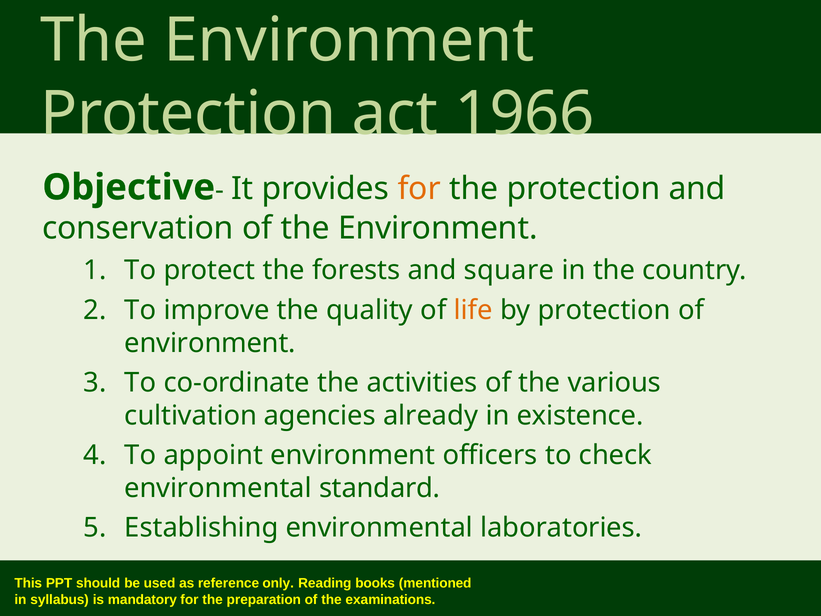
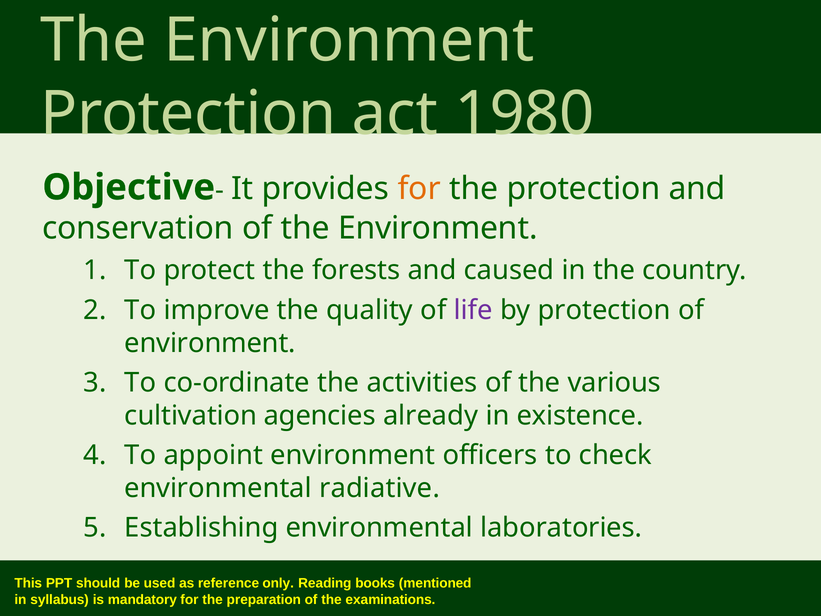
1966: 1966 -> 1980 (525, 114)
square: square -> caused (509, 270)
life colour: orange -> purple (473, 310)
standard: standard -> radiative (379, 488)
